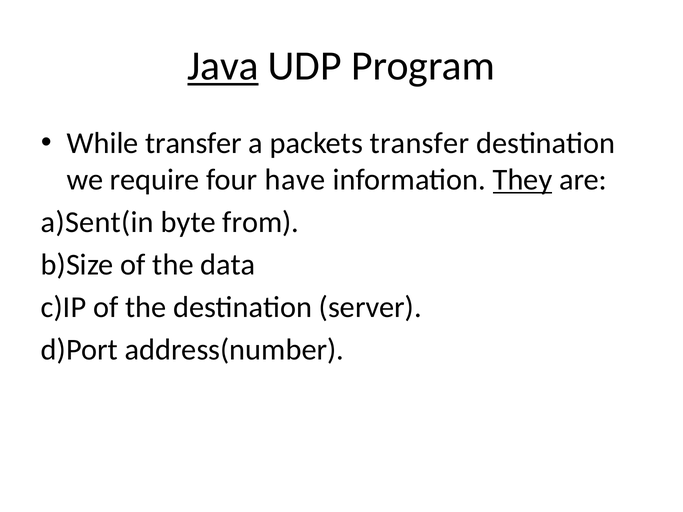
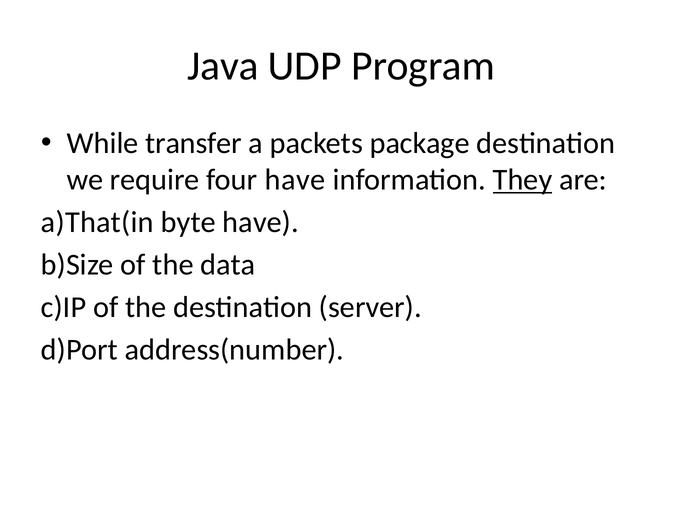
Java underline: present -> none (223, 66)
packets transfer: transfer -> package (420, 143)
a)Sent(in: a)Sent(in -> a)That(in (97, 222)
byte from: from -> have (261, 222)
